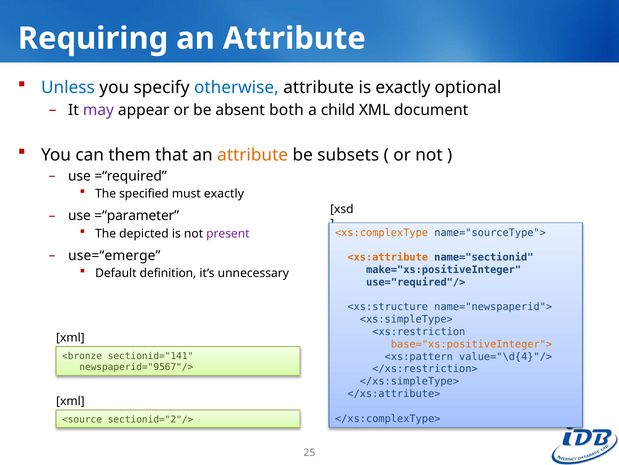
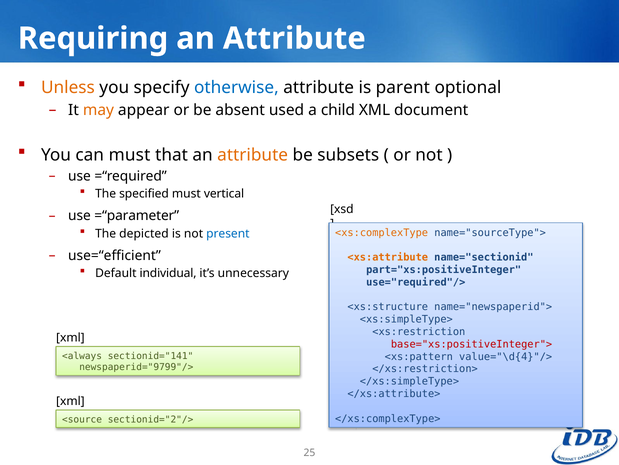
Unless colour: blue -> orange (68, 87)
is exactly: exactly -> parent (403, 87)
may colour: purple -> orange (98, 110)
both: both -> used (287, 110)
can them: them -> must (130, 155)
must exactly: exactly -> vertical (224, 193)
present colour: purple -> blue (228, 233)
use=“emerge: use=“emerge -> use=“efficient (114, 255)
make="xs:positiveInteger: make="xs:positiveInteger -> part="xs:positiveInteger (444, 269)
definition: definition -> individual (168, 273)
base="xs:positiveInteger"> colour: orange -> red (472, 344)
<bronze: <bronze -> <always (82, 355)
newspaperid="9567"/>: newspaperid="9567"/> -> newspaperid="9799"/> (136, 367)
